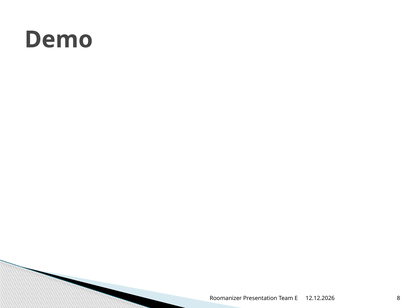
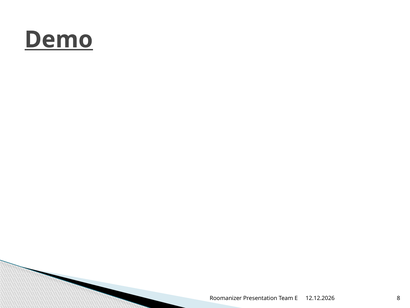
Demo underline: none -> present (59, 40)
